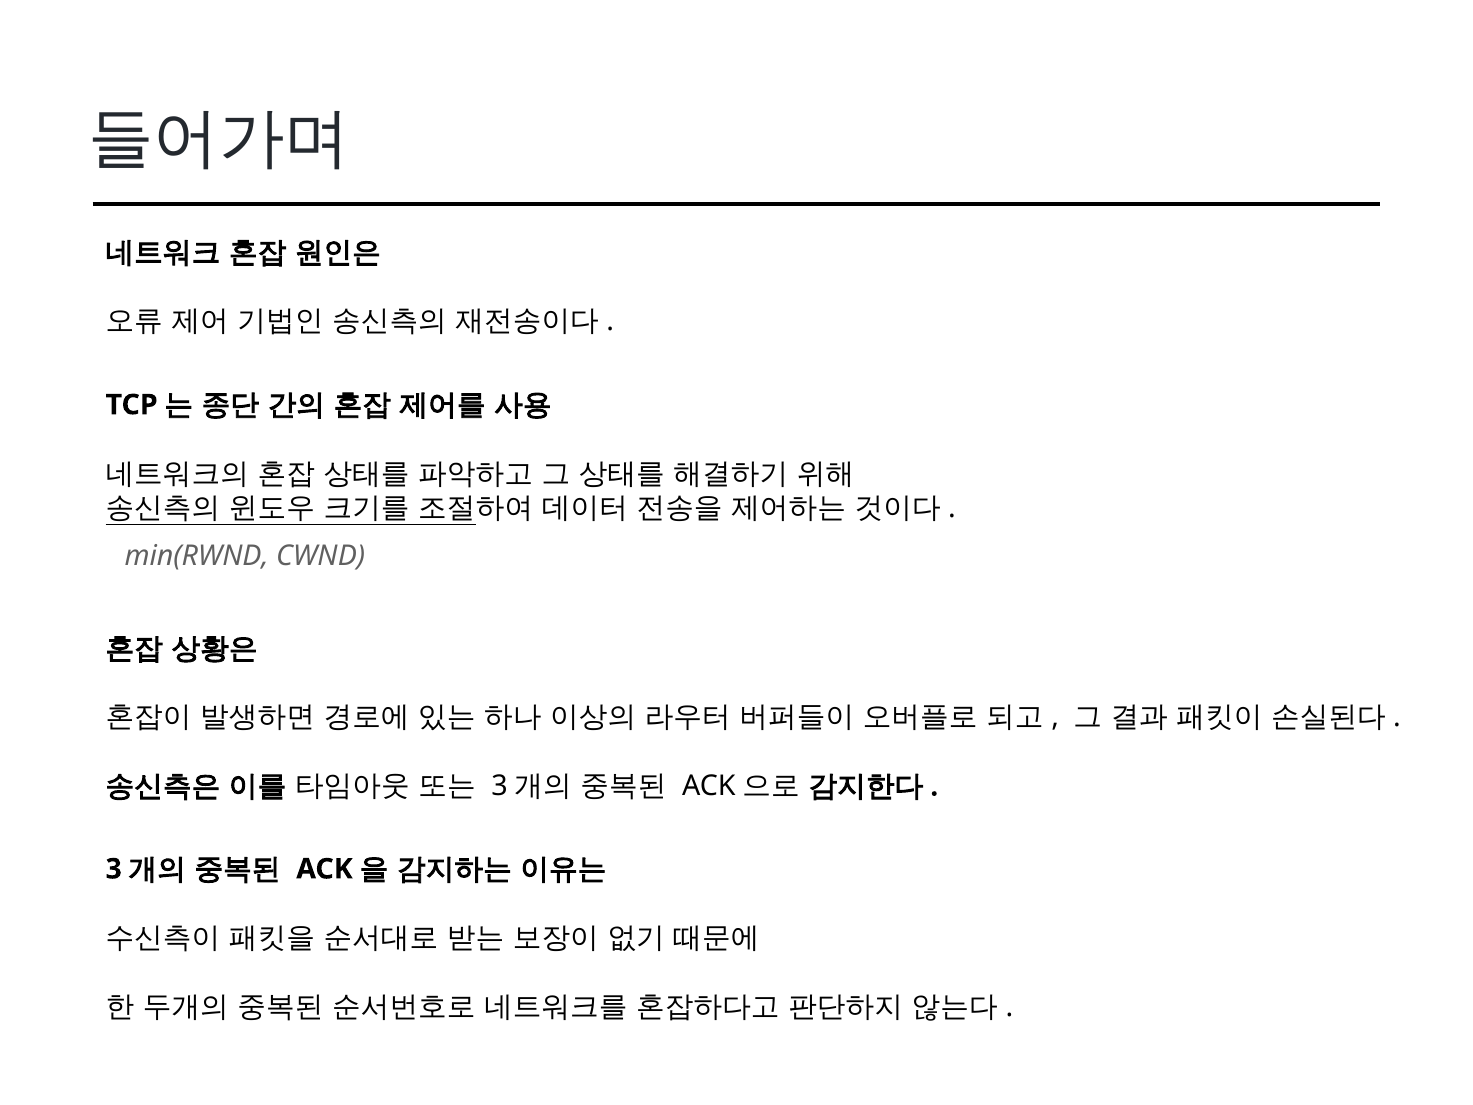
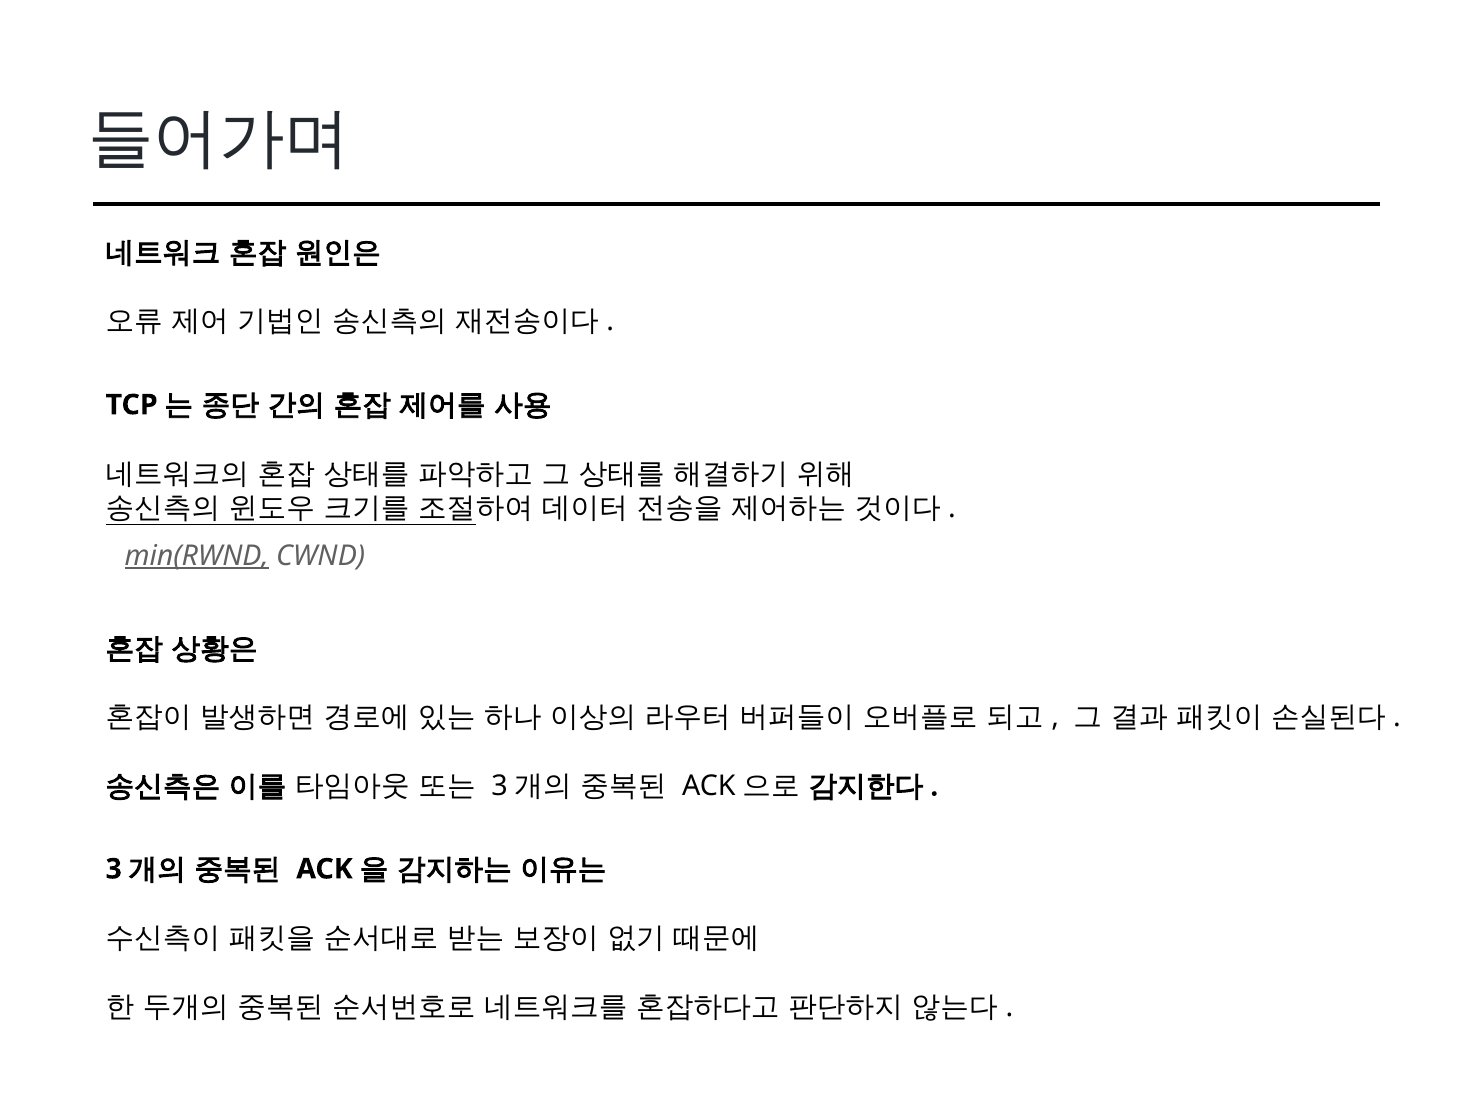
min(RWND underline: none -> present (197, 556)
